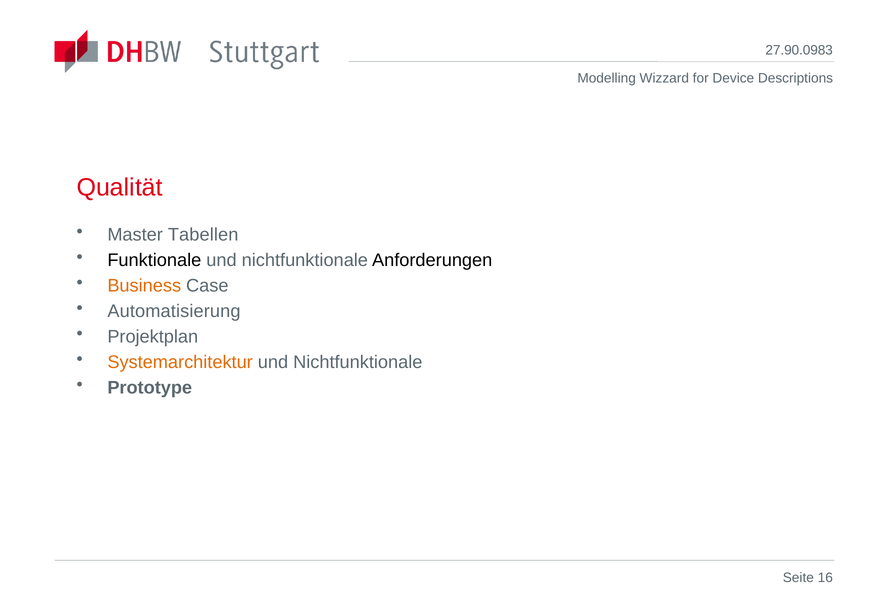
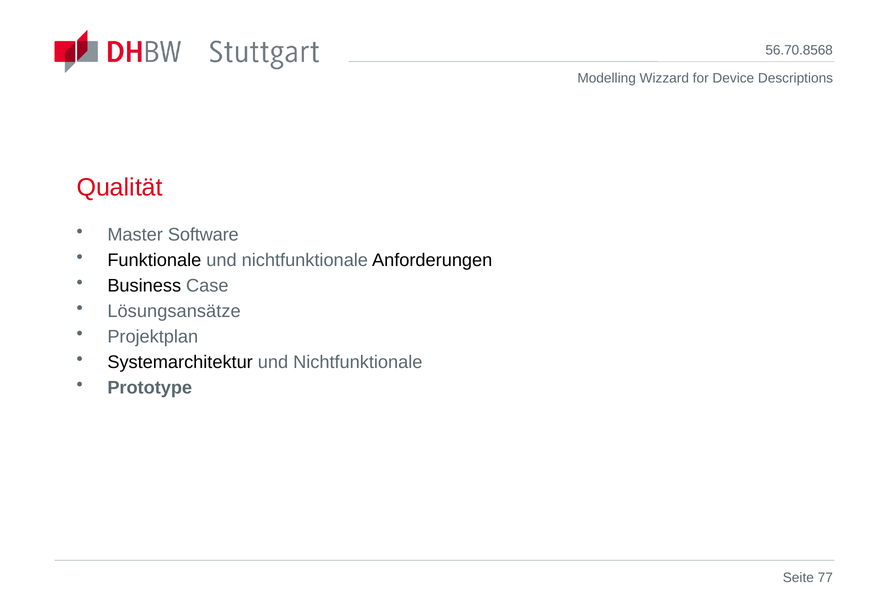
27.90.0983: 27.90.0983 -> 56.70.8568 (799, 50)
Tabellen: Tabellen -> Software (203, 235)
Business colour: orange -> black (144, 286)
Automatisierung: Automatisierung -> Lösungsansätze (174, 312)
Systemarchitektur colour: orange -> black (180, 363)
16: 16 -> 77 (825, 578)
